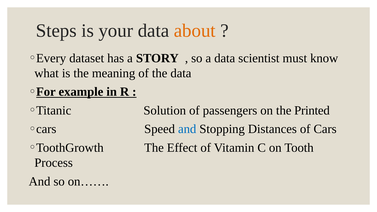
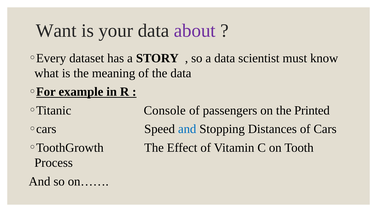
Steps: Steps -> Want (56, 31)
about colour: orange -> purple (195, 31)
Solution: Solution -> Console (165, 110)
